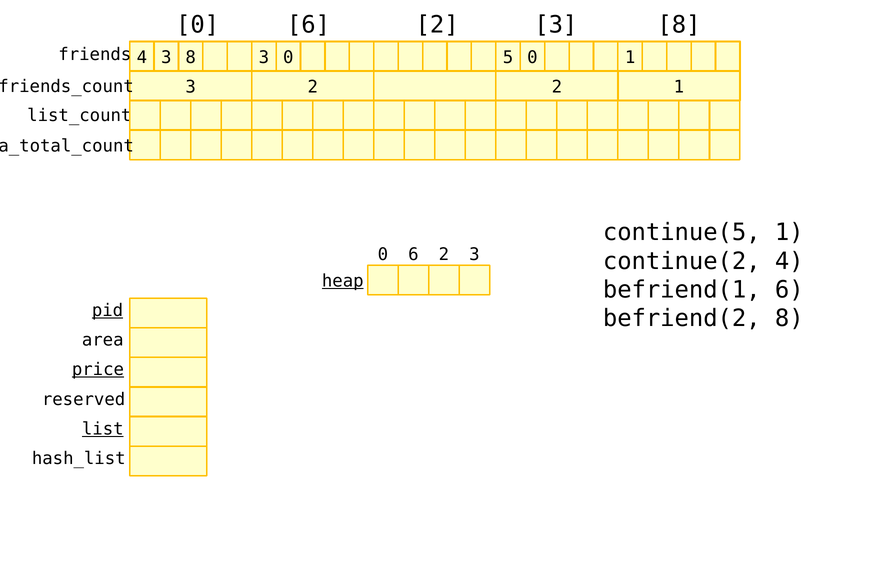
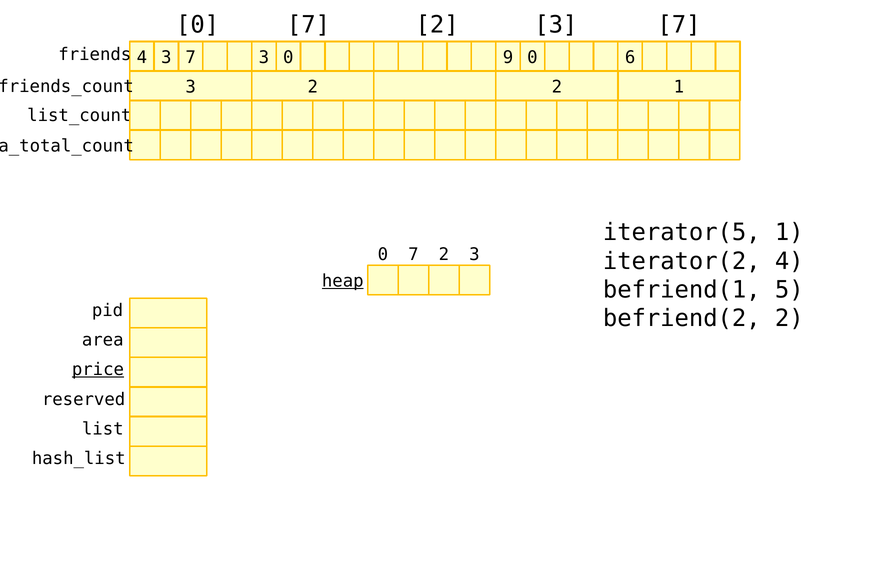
6: 6 -> 7 (308, 25)
2 3 8: 8 -> 7 (679, 25)
8: 8 -> 7 (191, 57)
5: 5 -> 9 (508, 57)
0 1: 1 -> 6 (630, 57)
continue(5: continue(5 -> iterator(5 (682, 233)
6: 6 -> 7 (413, 254)
continue(2: continue(2 -> iterator(2 (682, 261)
befriend(1 6: 6 -> 5 (789, 290)
pid underline: present -> none (108, 310)
befriend(2 8: 8 -> 2 (789, 318)
list underline: present -> none (103, 429)
